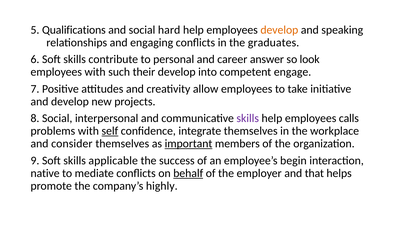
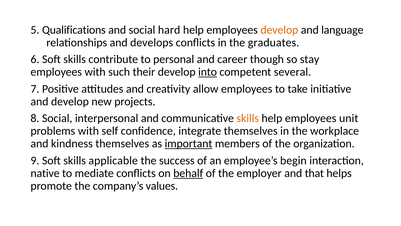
speaking: speaking -> language (342, 30)
engaging: engaging -> develops (152, 42)
answer: answer -> though (267, 59)
look: look -> stay (310, 59)
into underline: none -> present (208, 72)
engage: engage -> several (293, 72)
skills colour: purple -> orange (248, 118)
calls: calls -> unit (349, 118)
self underline: present -> none (110, 131)
consider: consider -> kindness (72, 143)
highly: highly -> values (162, 185)
